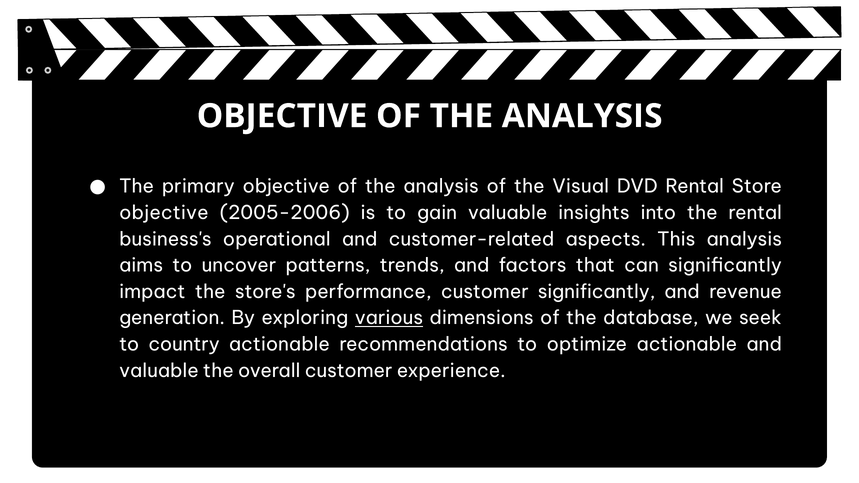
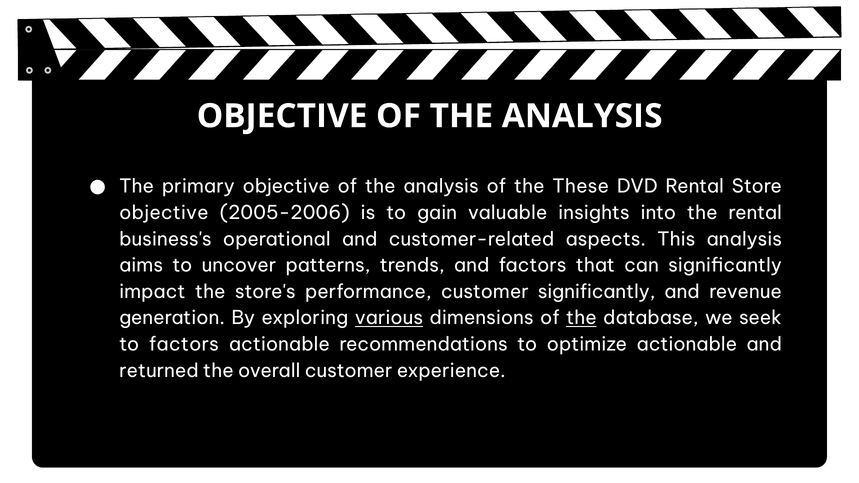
Visual: Visual -> These (581, 187)
the underline: none -> present (581, 318)
to country: country -> factors (184, 345)
valuable: valuable -> returned (159, 371)
